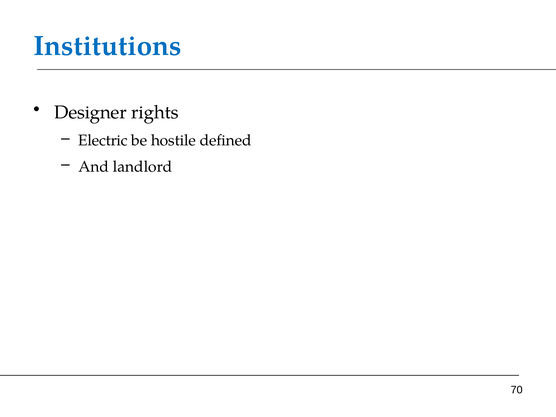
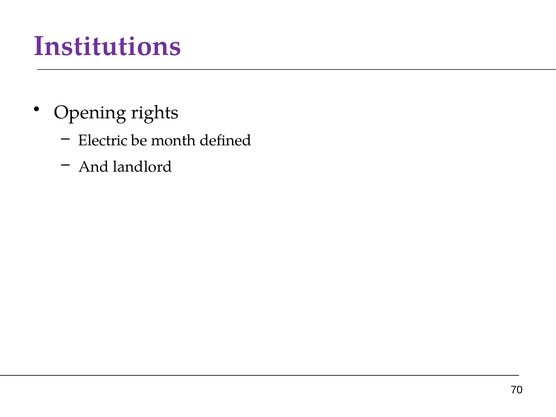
Institutions colour: blue -> purple (107, 46)
Designer: Designer -> Opening (90, 113)
hostile: hostile -> month (173, 140)
